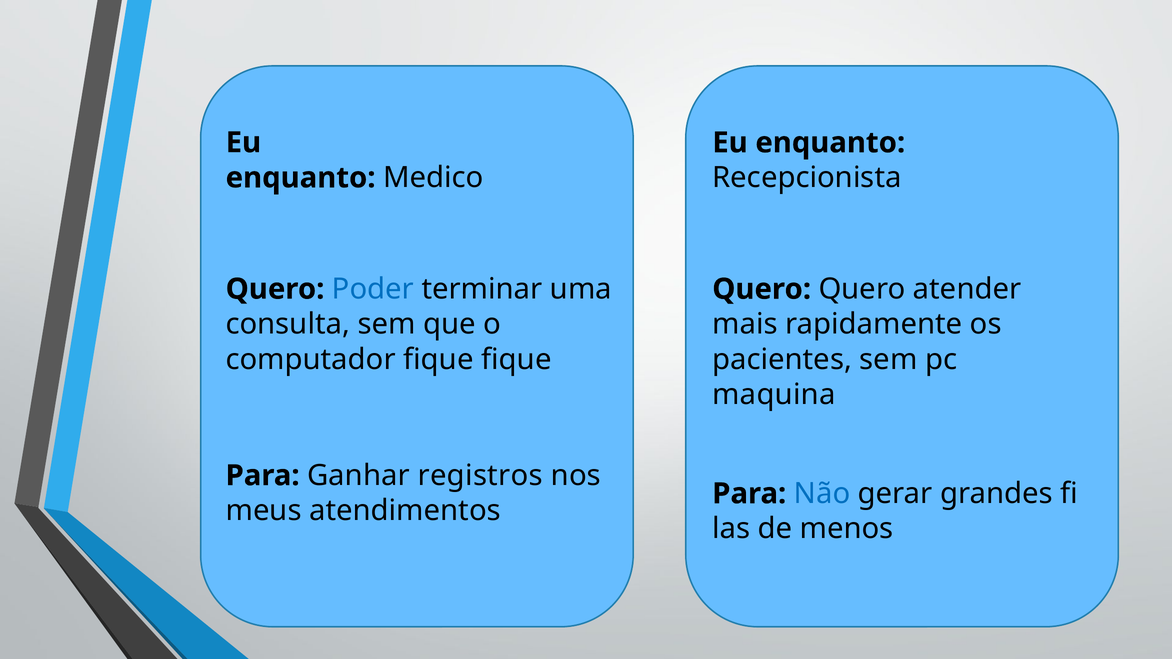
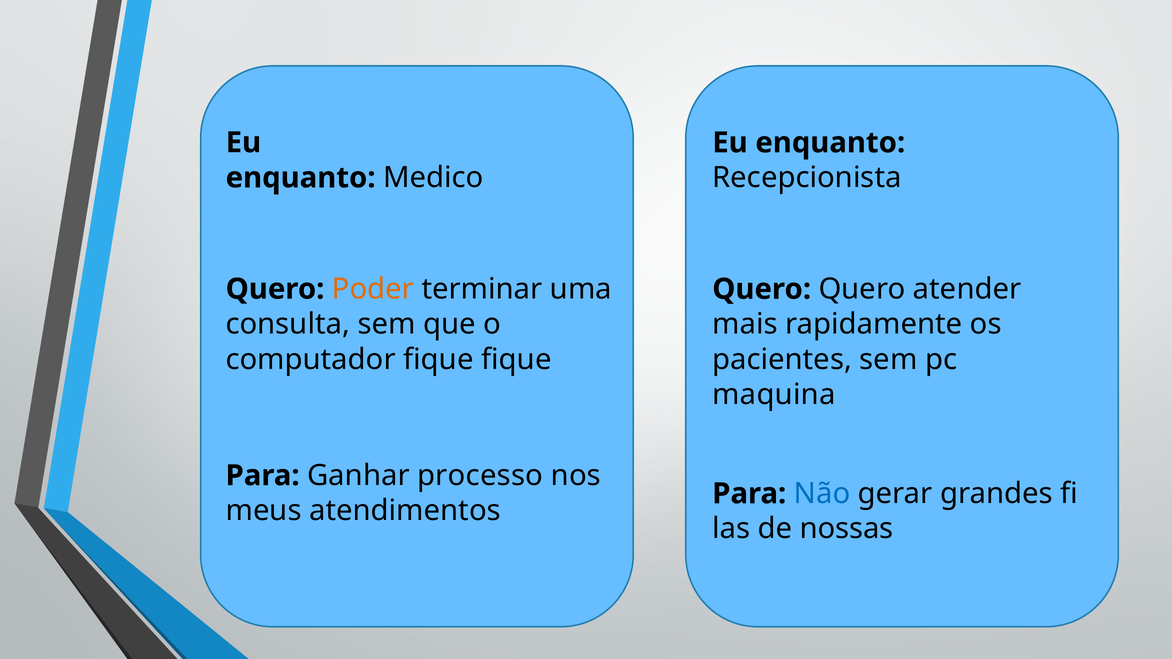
Poder colour: blue -> orange (373, 289)
registros: registros -> processo (480, 476)
menos: menos -> nossas (847, 529)
